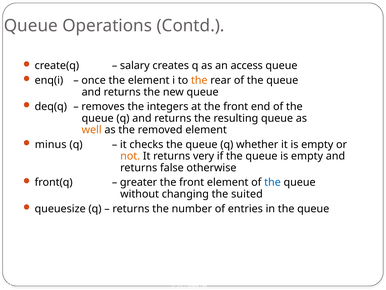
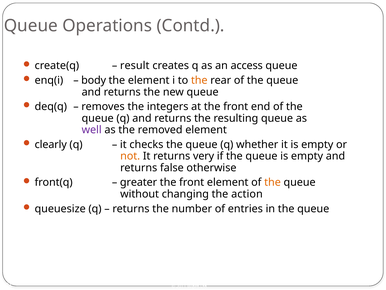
salary: salary -> result (135, 66)
once: once -> body (94, 80)
well colour: orange -> purple (92, 130)
minus: minus -> clearly (51, 144)
the colour: blue -> orange (273, 182)
suited: suited -> action (247, 194)
